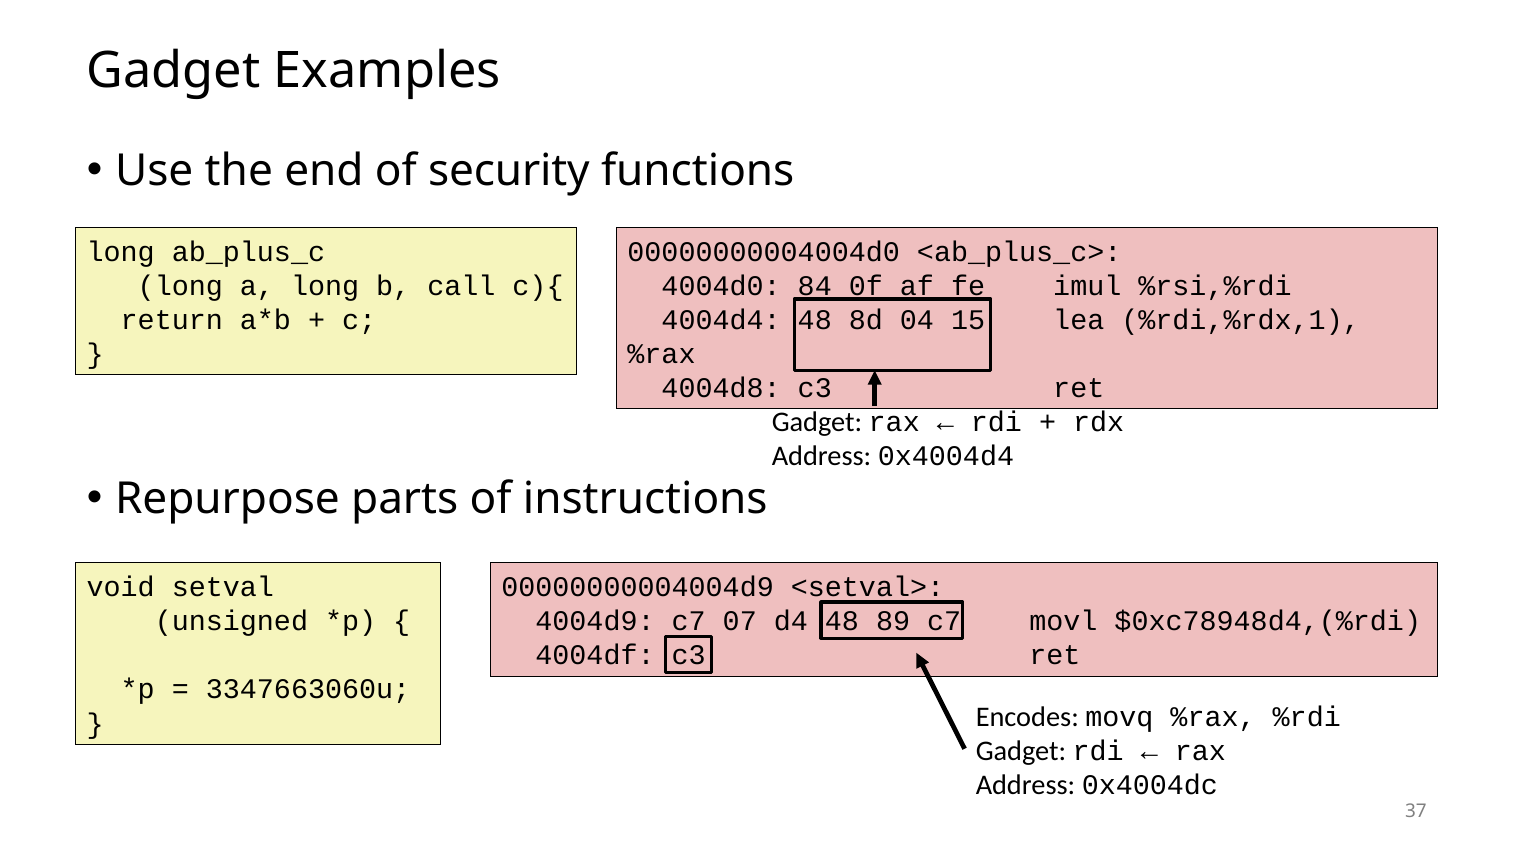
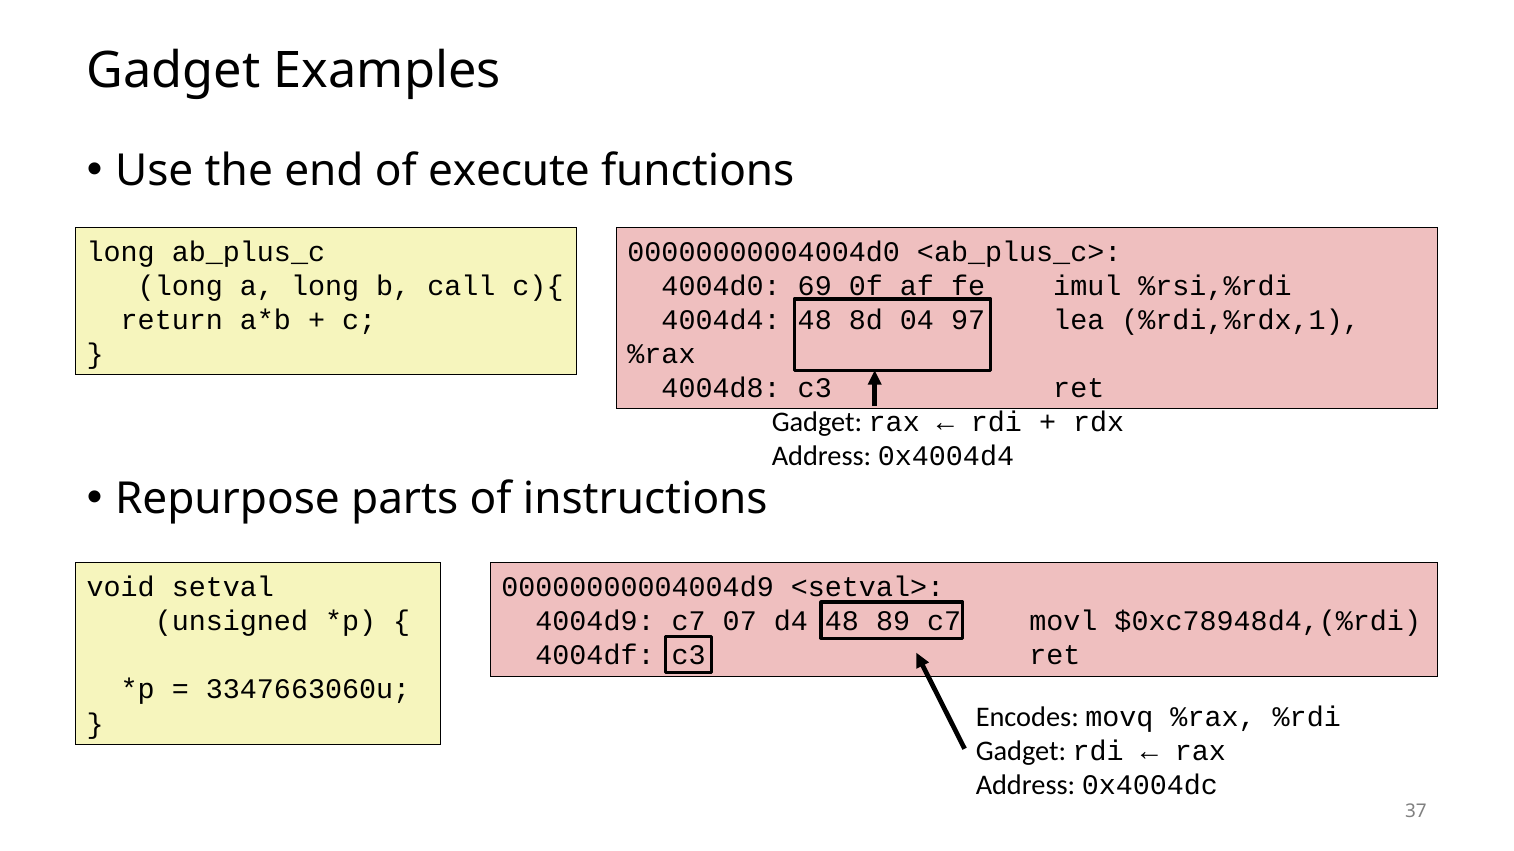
security: security -> execute (509, 171)
84: 84 -> 69 (815, 286)
15: 15 -> 97 (968, 320)
